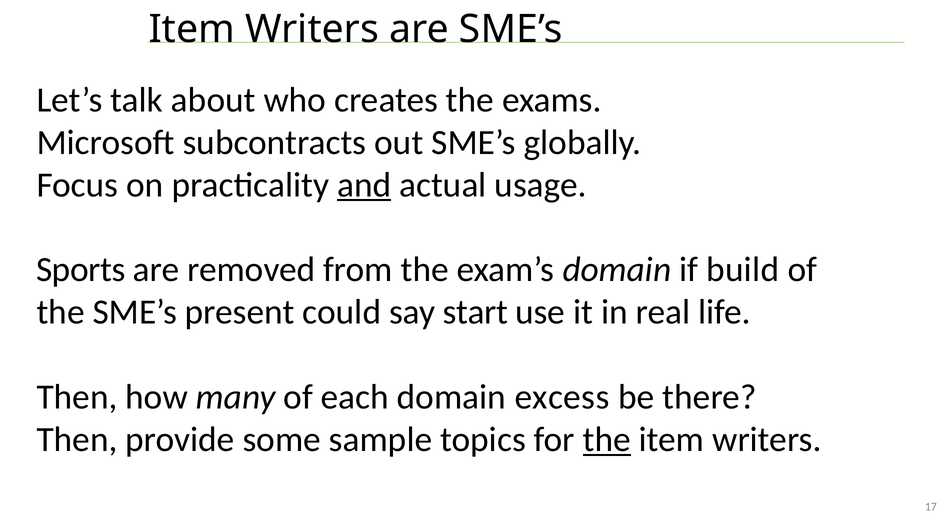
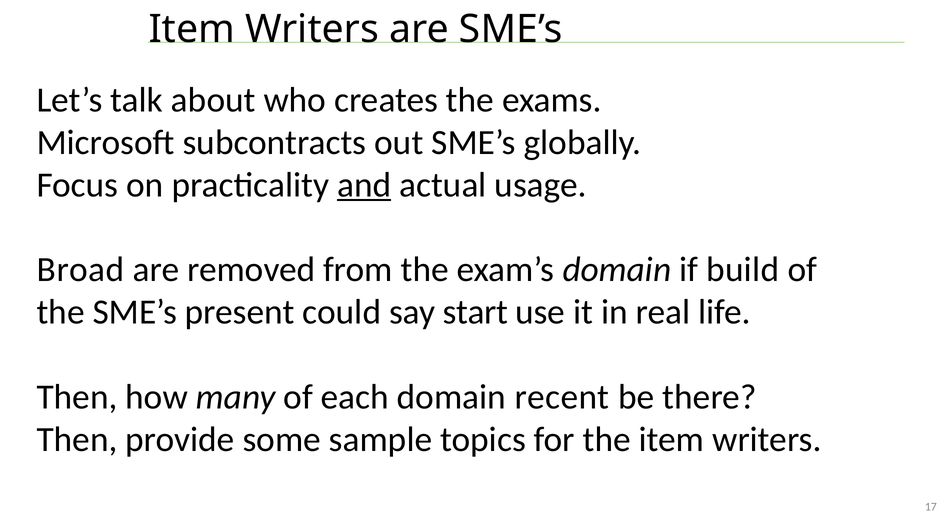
Sports: Sports -> Broad (81, 270)
excess: excess -> recent (562, 397)
the underline: present -> none (607, 440)
